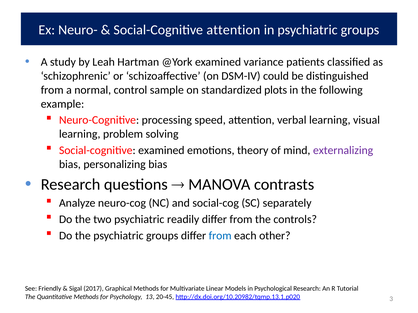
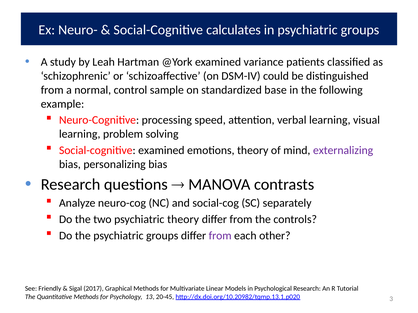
Social-Cognitive attention: attention -> calculates (234, 30)
plots: plots -> base (276, 90)
psychiatric readily: readily -> theory (183, 220)
from colour: blue -> purple (220, 236)
